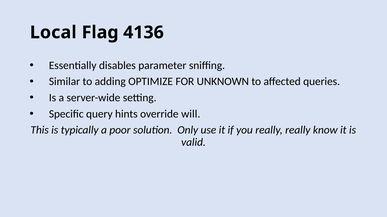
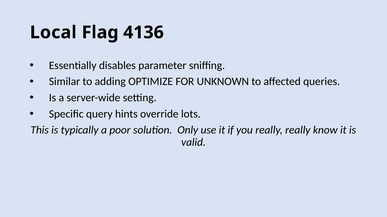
will: will -> lots (191, 114)
